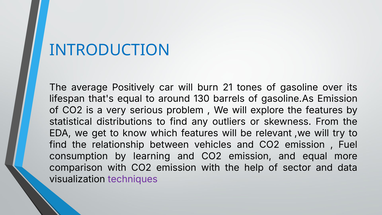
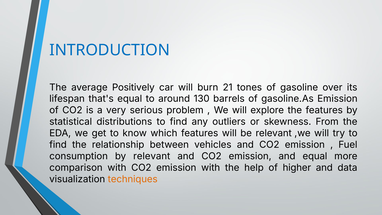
by learning: learning -> relevant (152, 156)
sector: sector -> higher (297, 168)
techniques colour: purple -> orange (133, 179)
